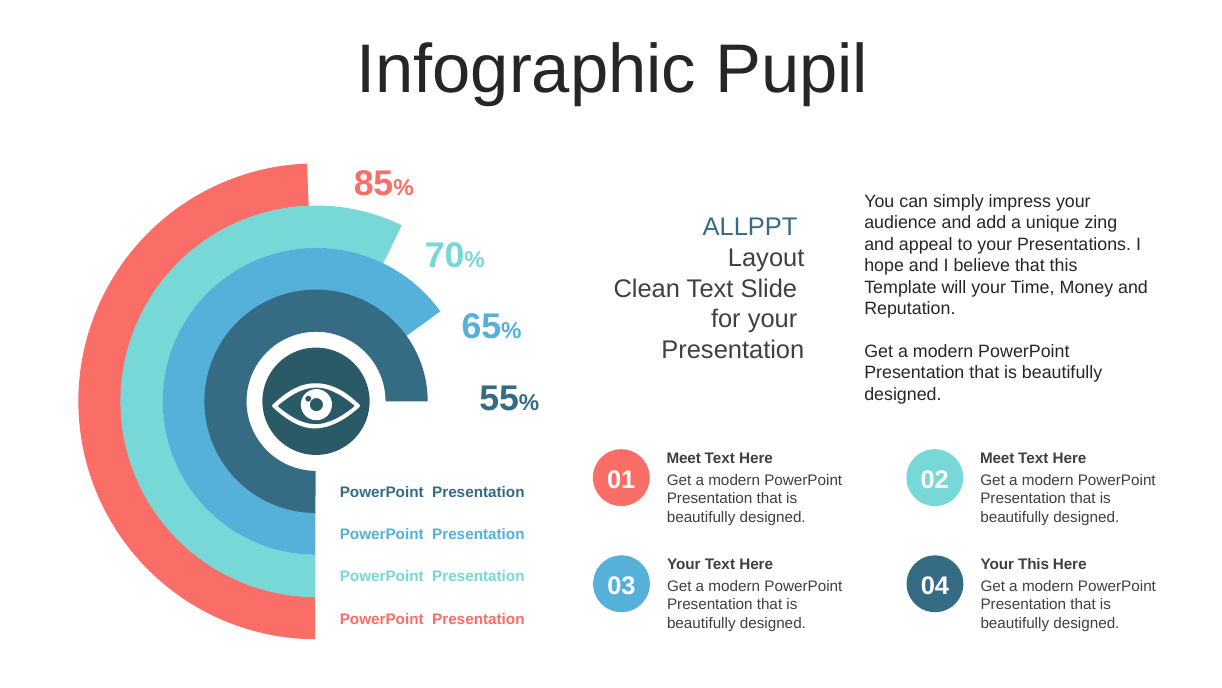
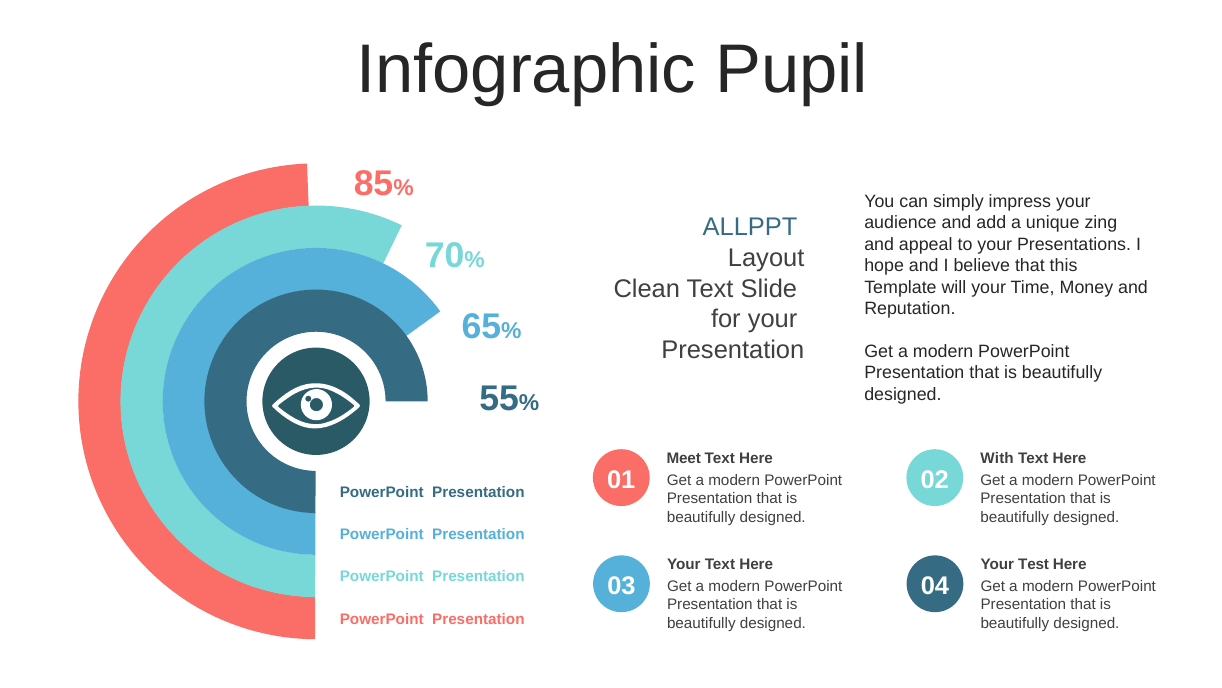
Meet: Meet -> With (997, 458)
Your This: This -> Test (1034, 564)
